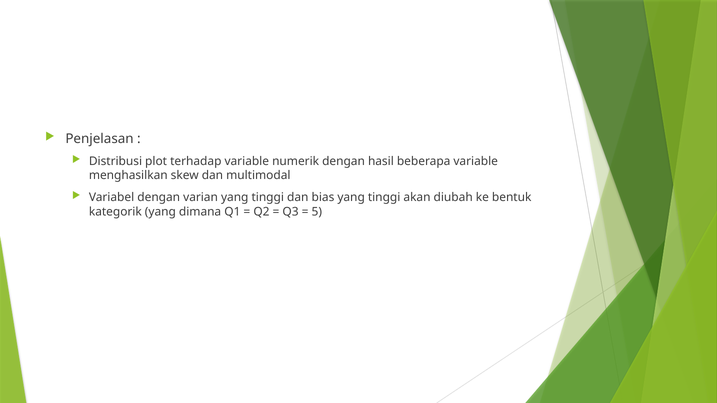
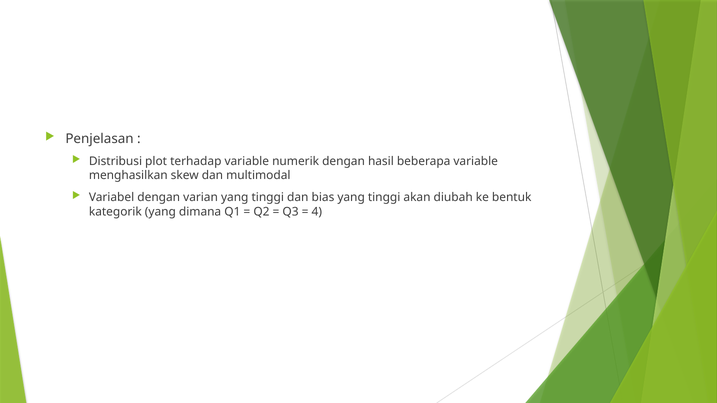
5: 5 -> 4 (317, 212)
